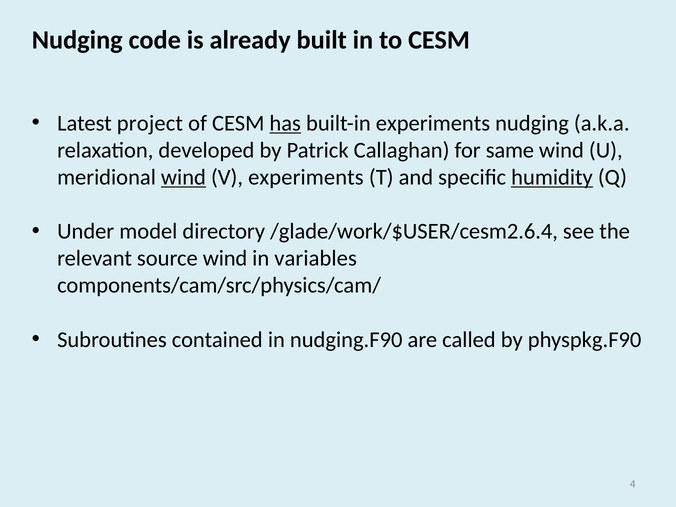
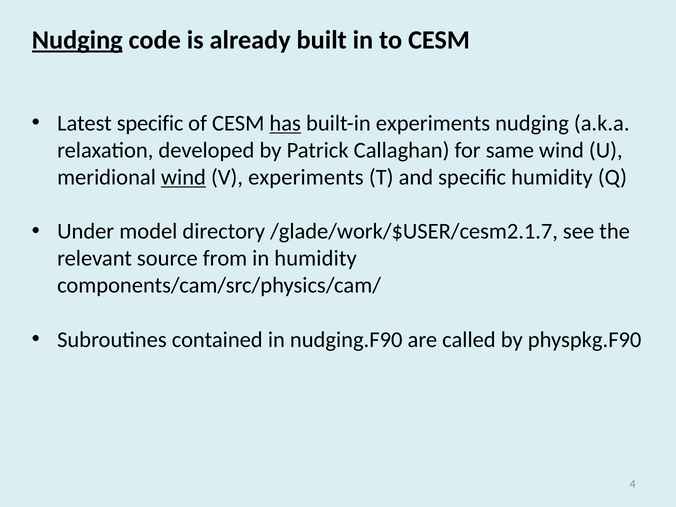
Nudging underline: none -> present (77, 40)
Latest project: project -> specific (150, 123)
humidity underline: present -> none (552, 177)
/glade/work/$USER/cesm2.6.4: /glade/work/$USER/cesm2.6.4 -> /glade/work/$USER/cesm2.1.7 (414, 231)
source wind: wind -> from (225, 258)
in variables: variables -> humidity (316, 258)
